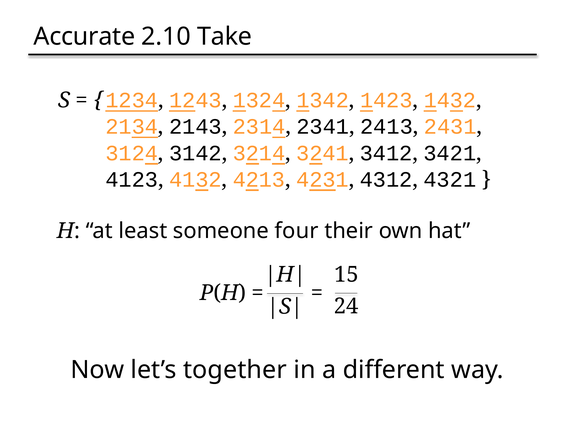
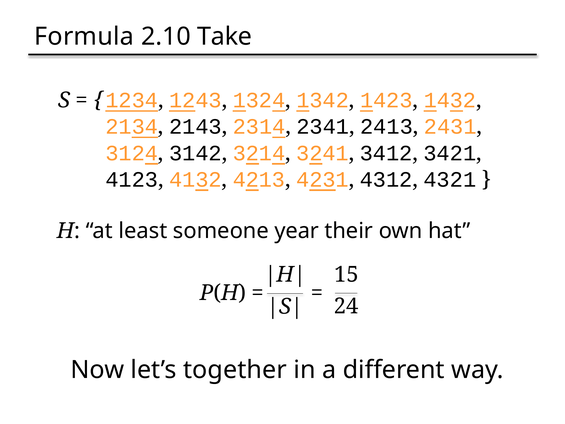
Accurate: Accurate -> Formula (84, 37)
four: four -> year (297, 231)
